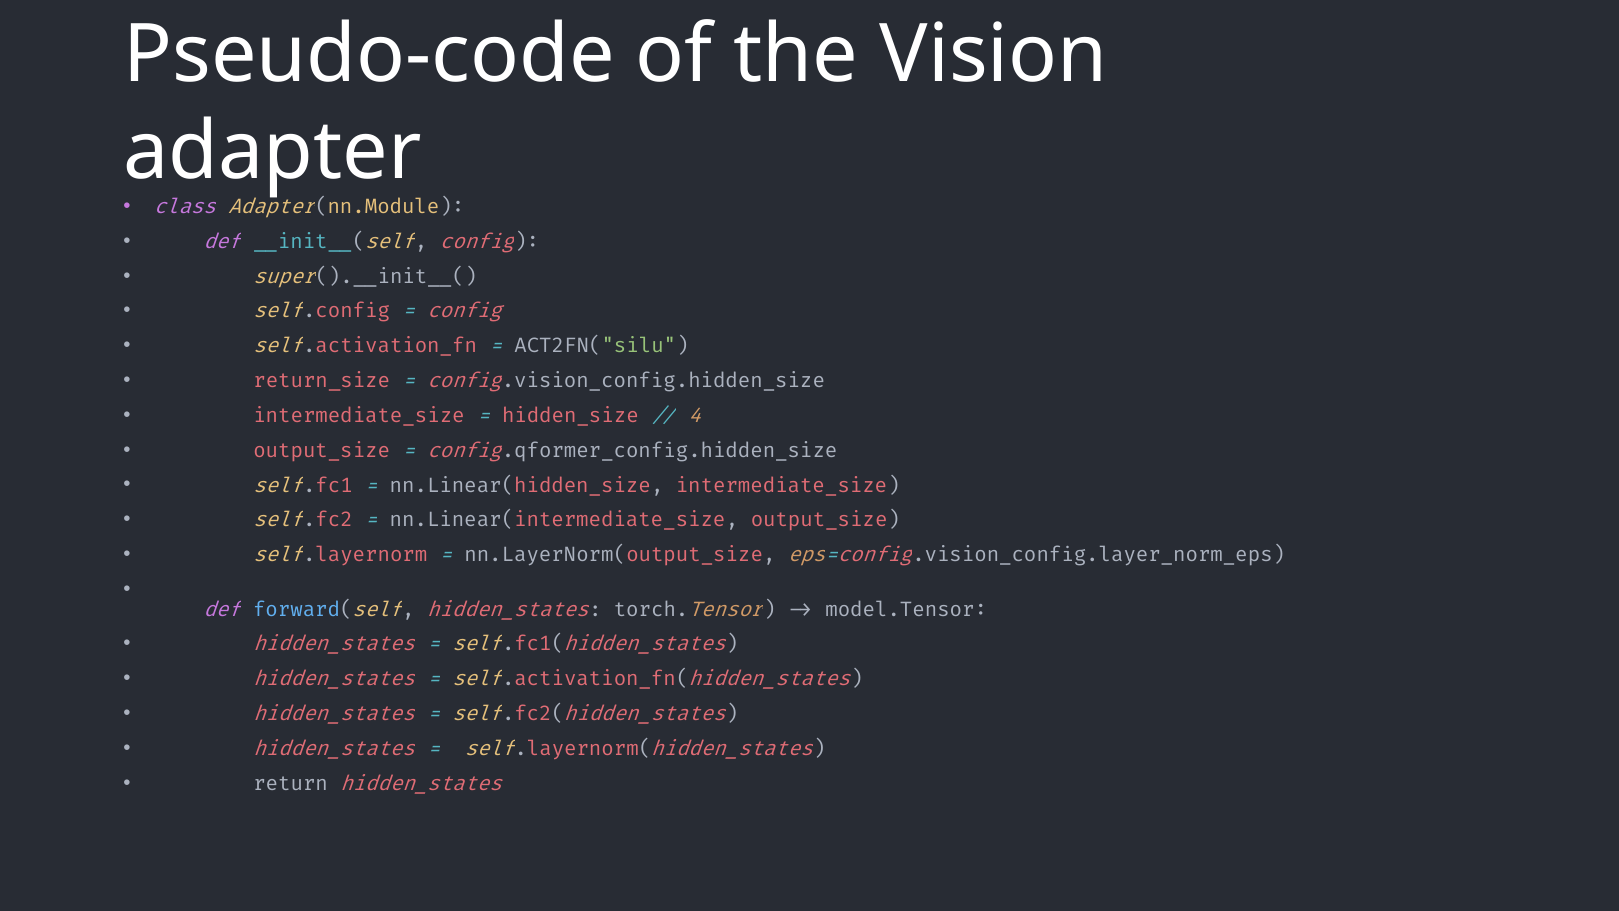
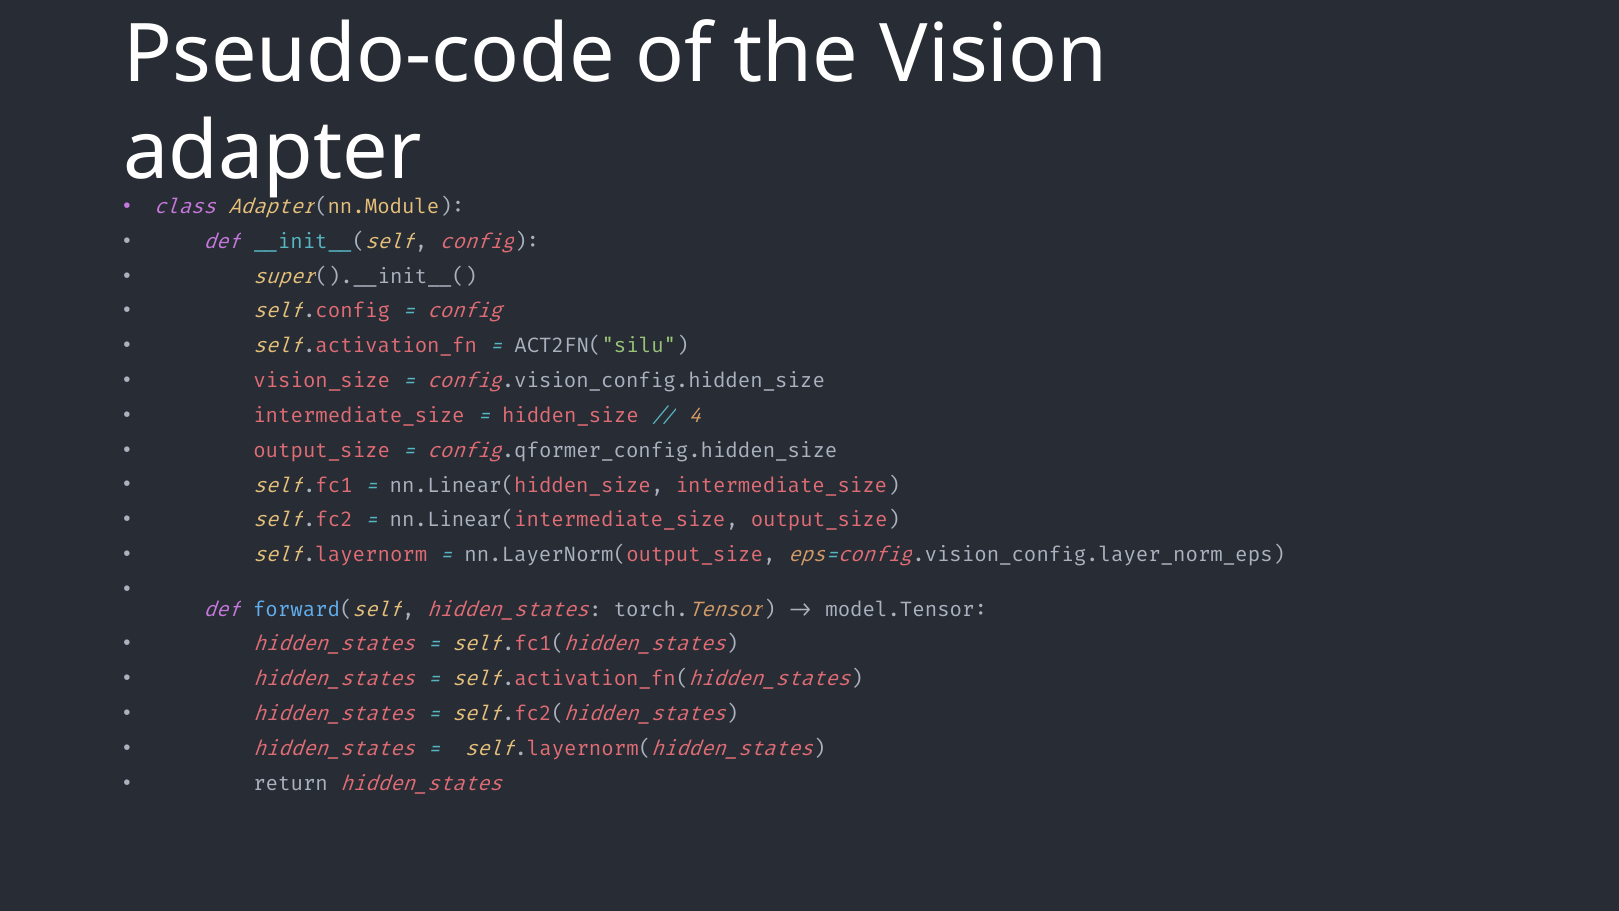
return_size: return_size -> vision_size (322, 381)
